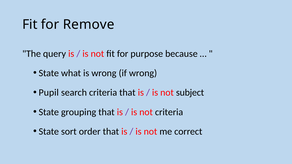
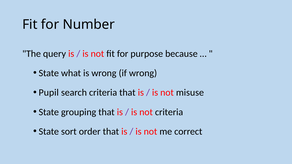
Remove: Remove -> Number (89, 25)
subject: subject -> misuse (190, 93)
